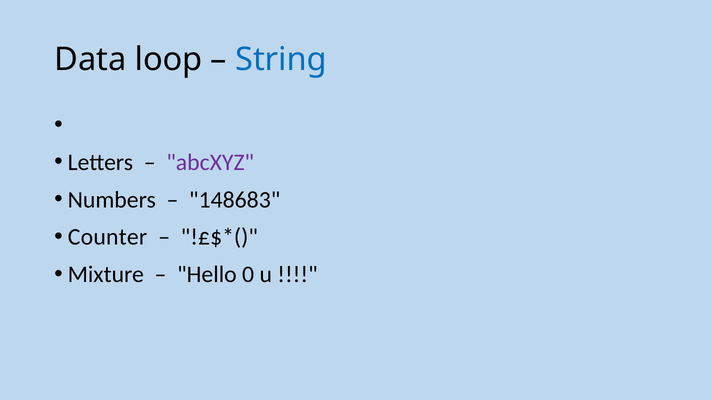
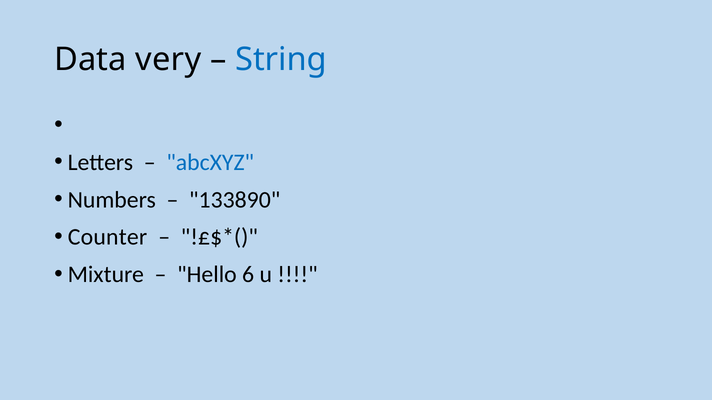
loop: loop -> very (168, 60)
abcXYZ colour: purple -> blue (210, 163)
148683: 148683 -> 133890 (235, 200)
0: 0 -> 6 (248, 275)
